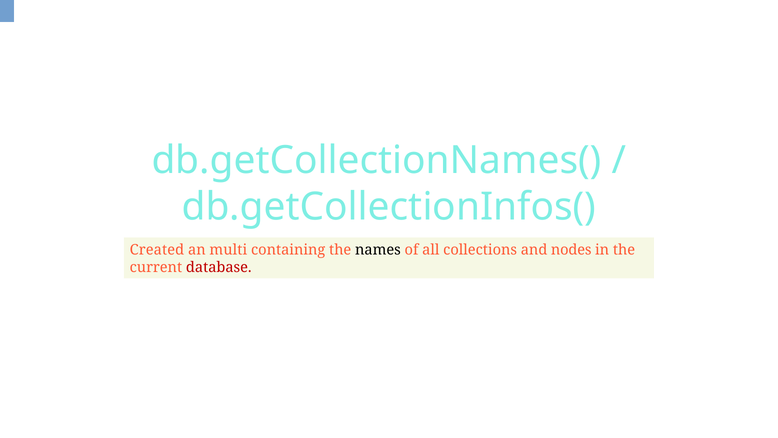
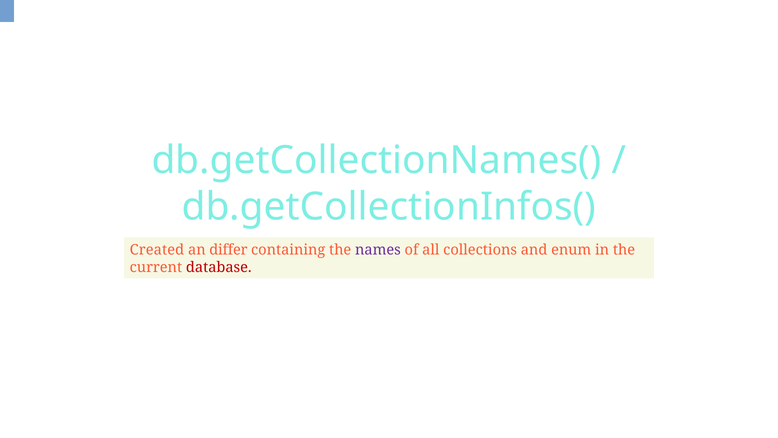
multi: multi -> differ (228, 250)
names colour: black -> purple (378, 250)
nodes: nodes -> enum (571, 250)
